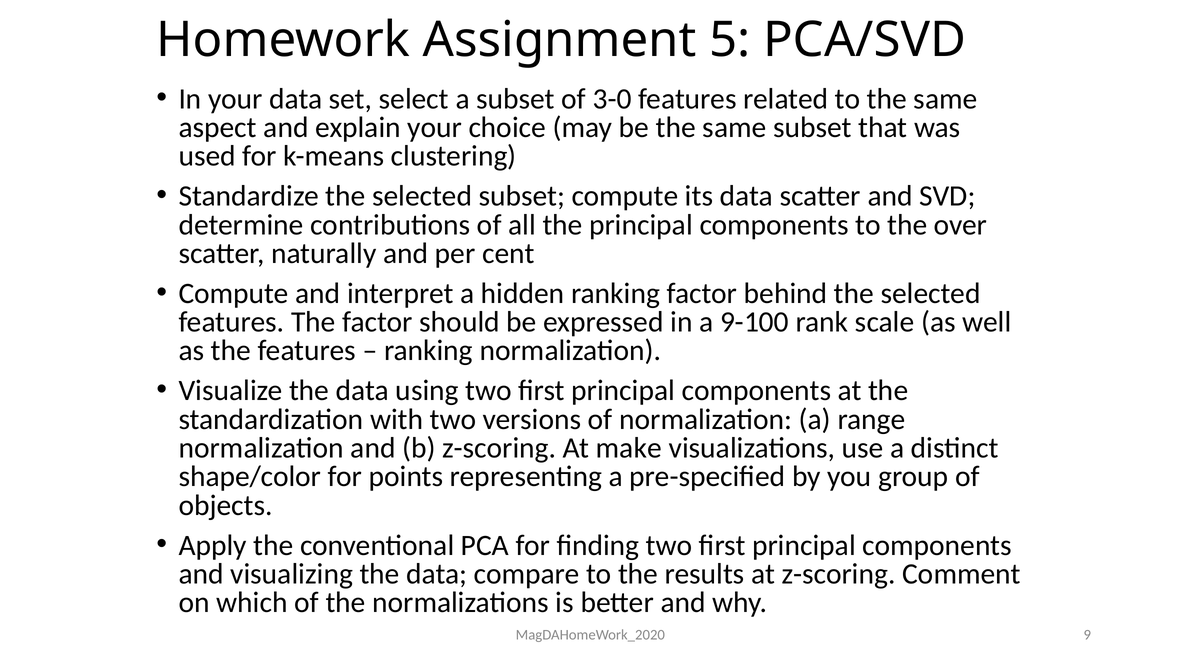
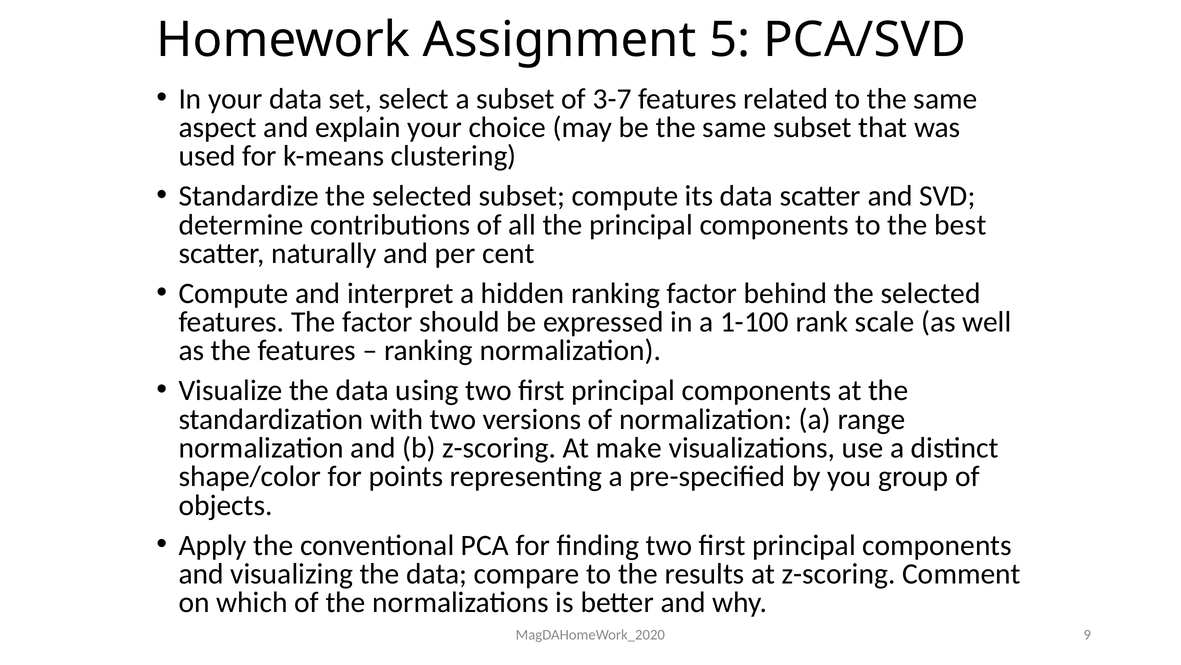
3-0: 3-0 -> 3-7 (612, 99)
over: over -> best (960, 225)
9-100: 9-100 -> 1-100 (754, 322)
